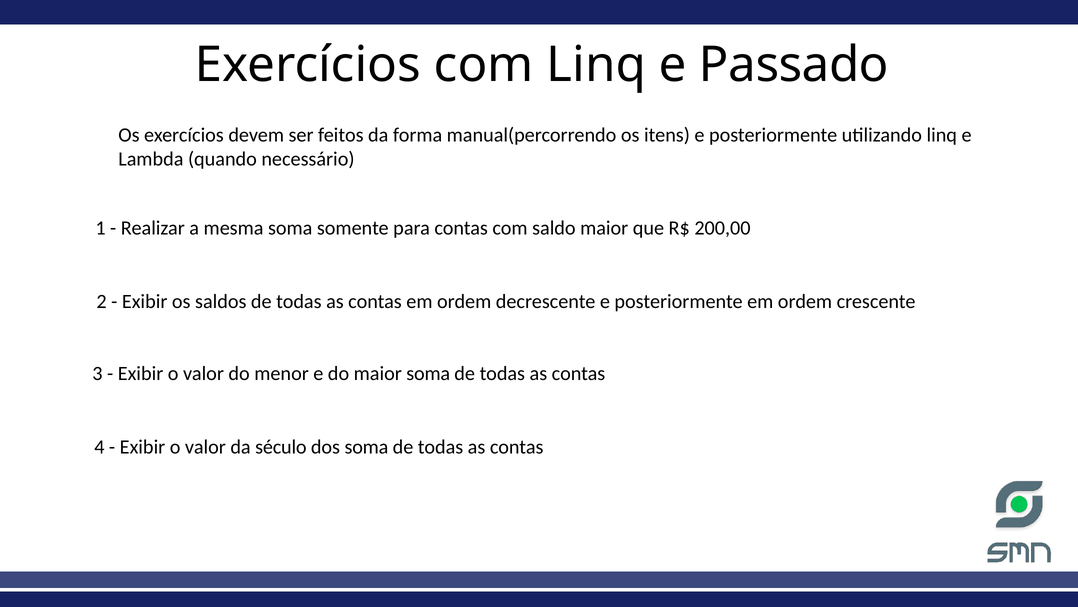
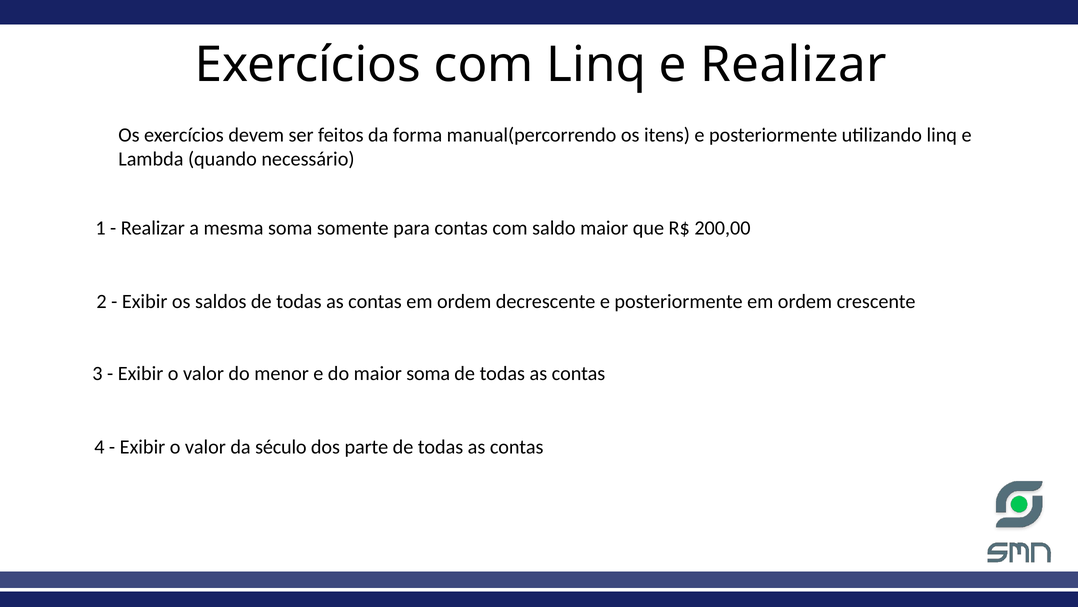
e Passado: Passado -> Realizar (793, 65)
dos soma: soma -> parte (366, 446)
